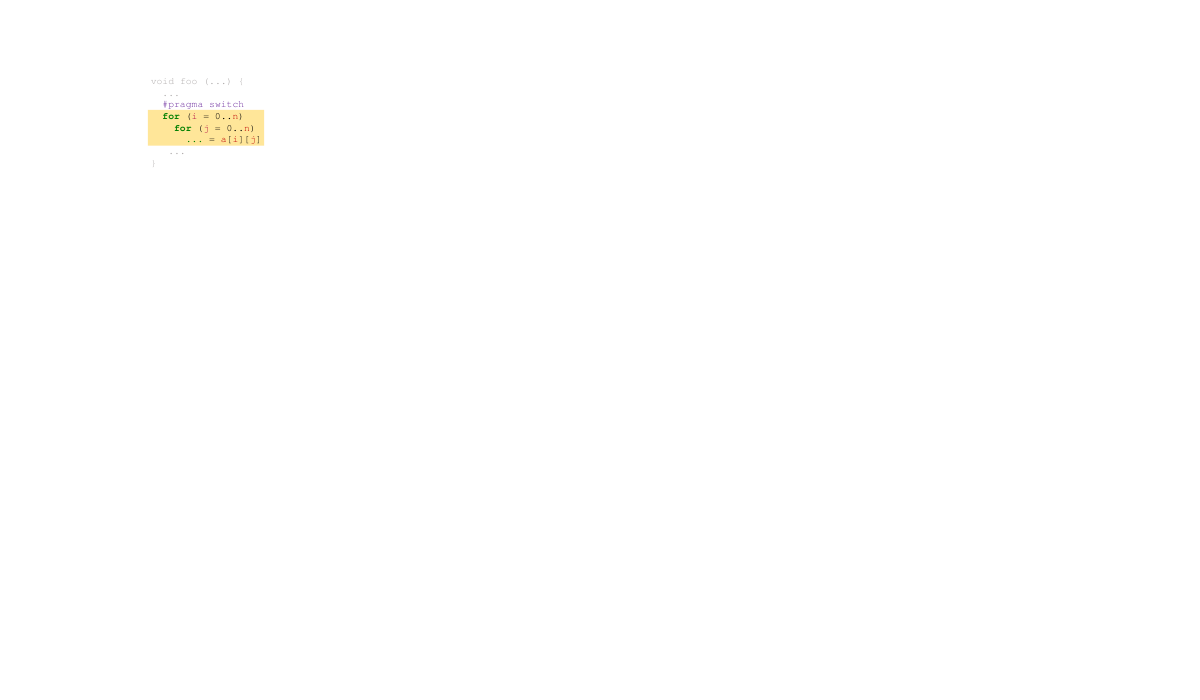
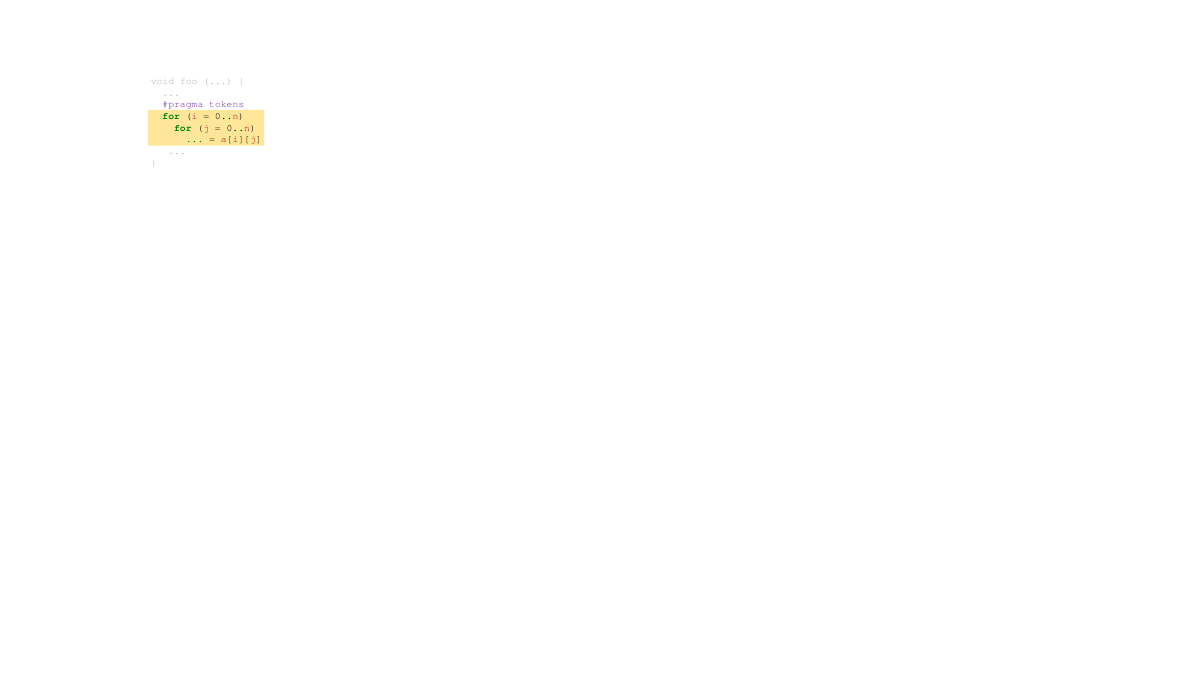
switch: switch -> tokens (227, 105)
